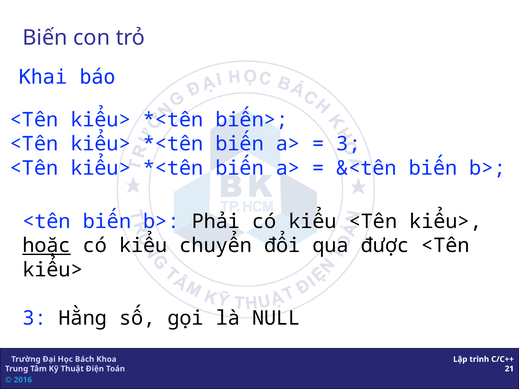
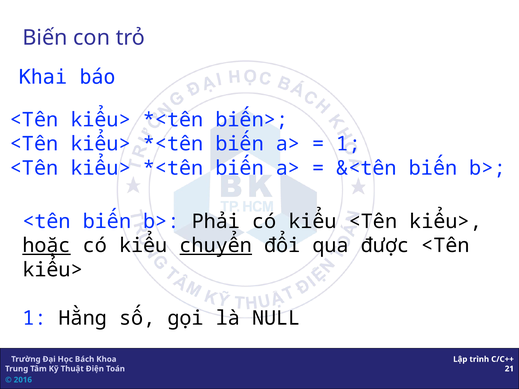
3: 3 -> 1 (348, 144)
chuyển underline: none -> present (216, 246)
3: 3 -> 1 (34, 318)
